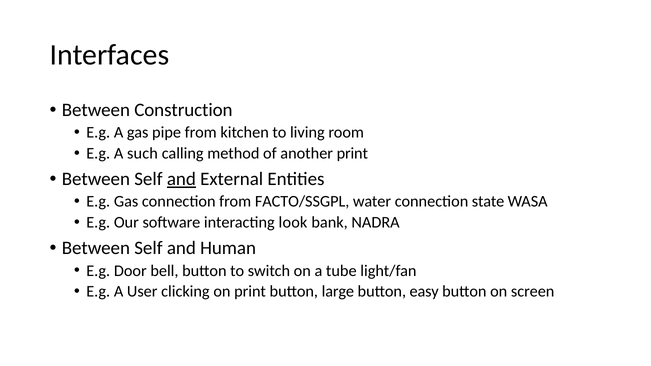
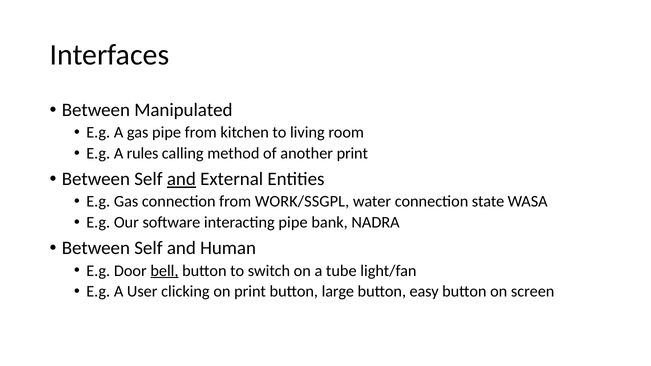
Construction: Construction -> Manipulated (183, 110)
such: such -> rules (143, 153)
FACTO/SSGPL: FACTO/SSGPL -> WORK/SSGPL (302, 202)
interacting look: look -> pipe (293, 223)
bell underline: none -> present (164, 271)
